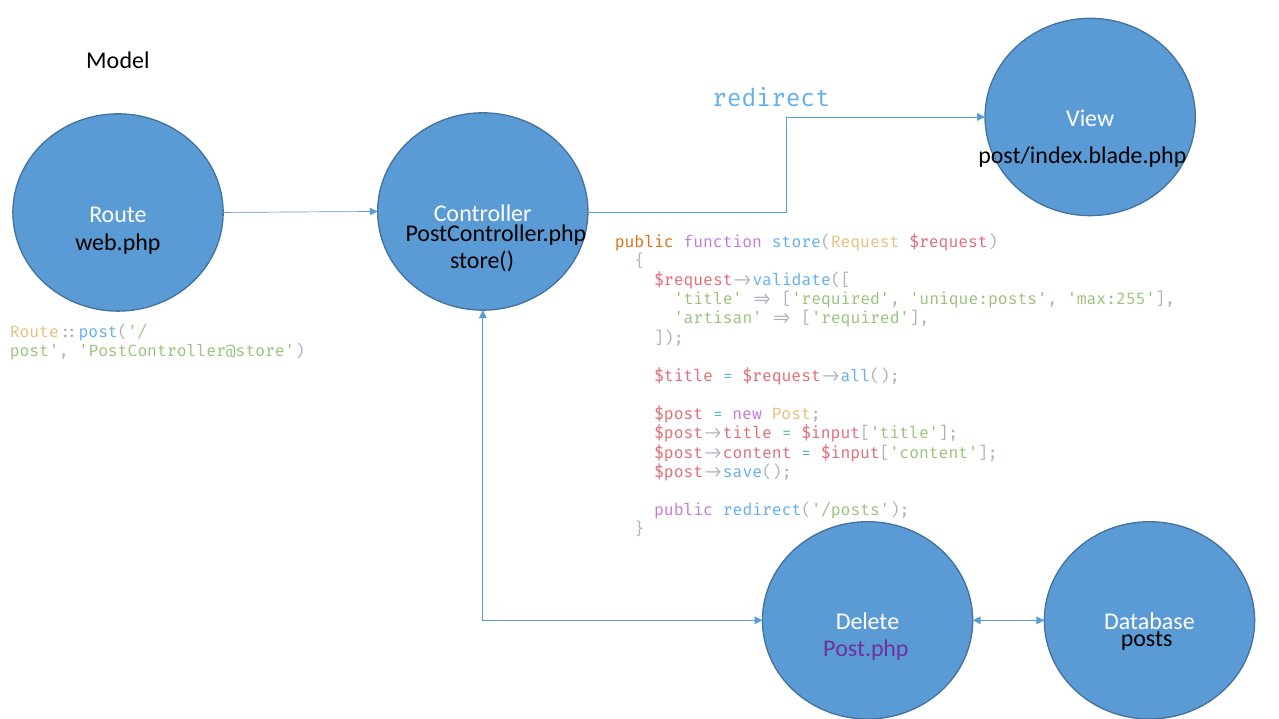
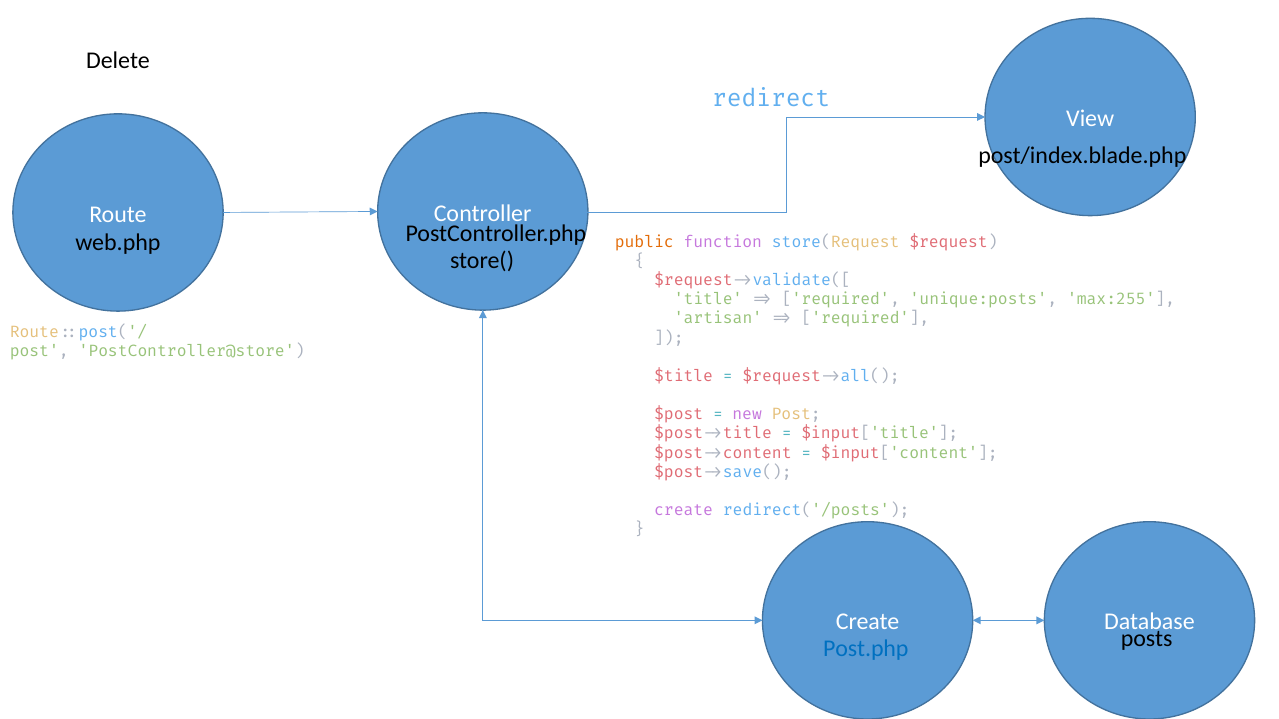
Model: Model -> Delete (118, 60)
public: public -> create (684, 511)
Delete: Delete -> Create (868, 622)
Post.php colour: purple -> blue (866, 649)
